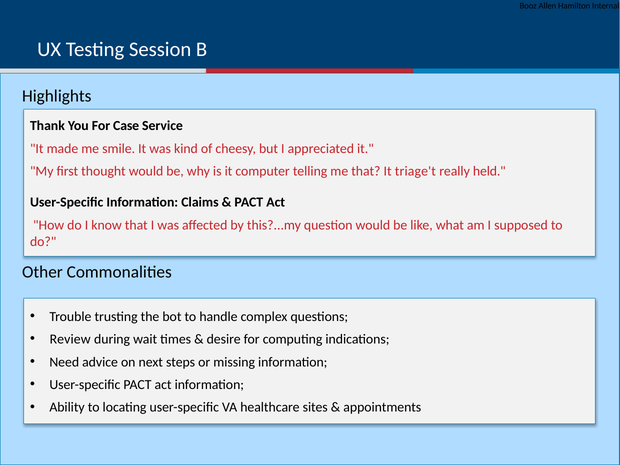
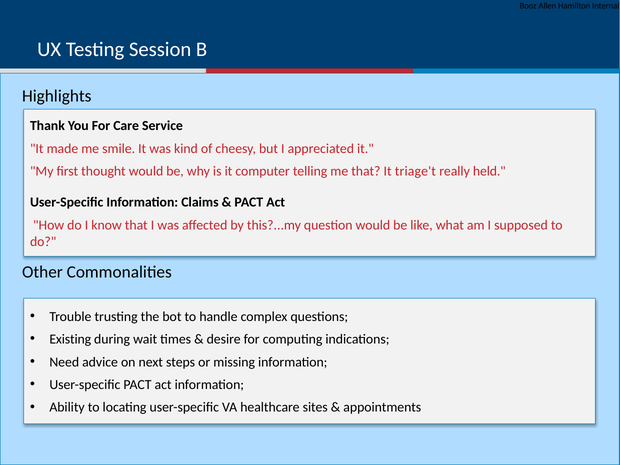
Case: Case -> Care (126, 126)
Review: Review -> Existing (70, 339)
